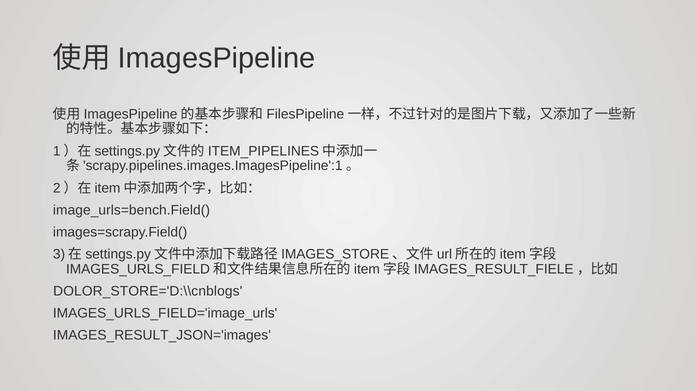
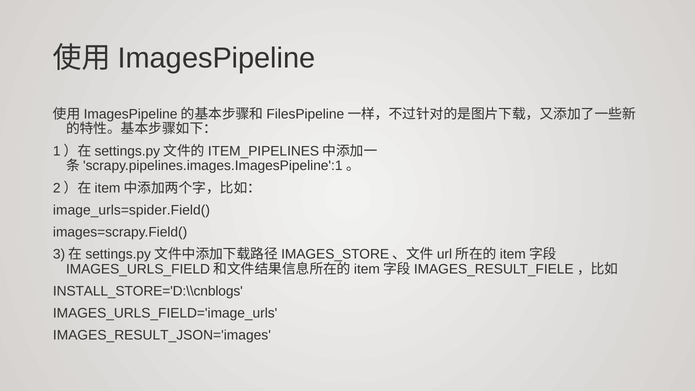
image_urls=bench.Field(: image_urls=bench.Field( -> image_urls=spider.Field( (132, 210)
DOLOR_STORE='D:\\cnblogs: DOLOR_STORE='D:\\cnblogs -> INSTALL_STORE='D:\\cnblogs (148, 291)
